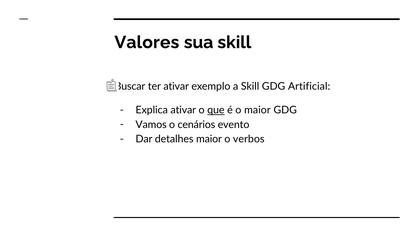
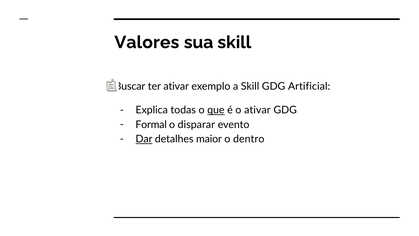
Explica ativar: ativar -> todas (183, 110)
o maior: maior -> ativar (257, 110)
Vamos: Vamos -> Formal (151, 124)
cenários: cenários -> disparar (196, 124)
Dar underline: none -> present (144, 139)
verbos: verbos -> dentro (249, 139)
